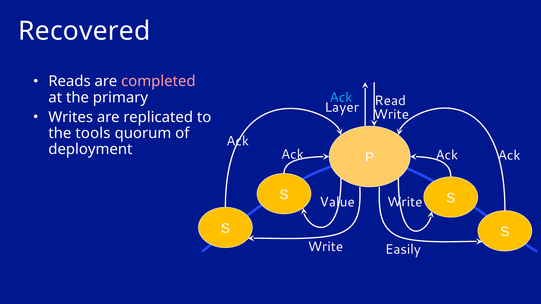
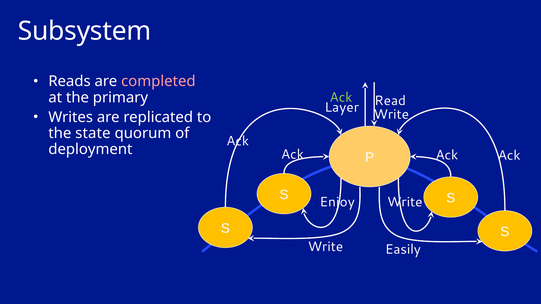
Recovered: Recovered -> Subsystem (85, 31)
Ack colour: light blue -> light green (341, 97)
tools: tools -> state (93, 133)
Value: Value -> Enjoy (337, 202)
